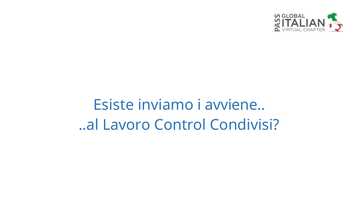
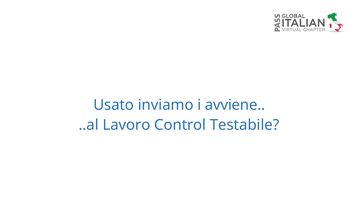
Esiste: Esiste -> Usato (114, 105)
Condivisi: Condivisi -> Testabile (245, 125)
